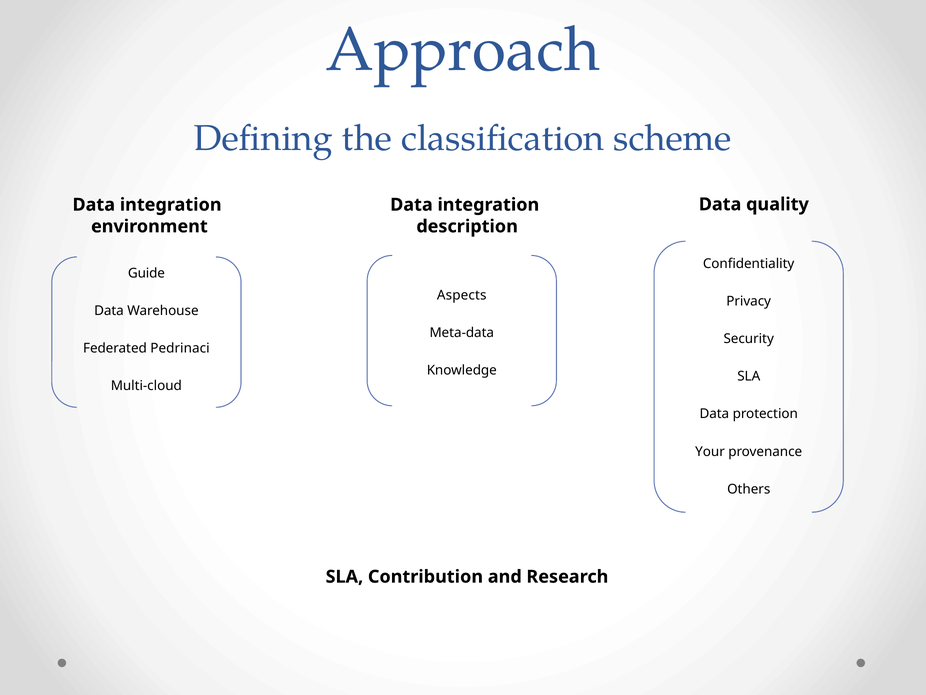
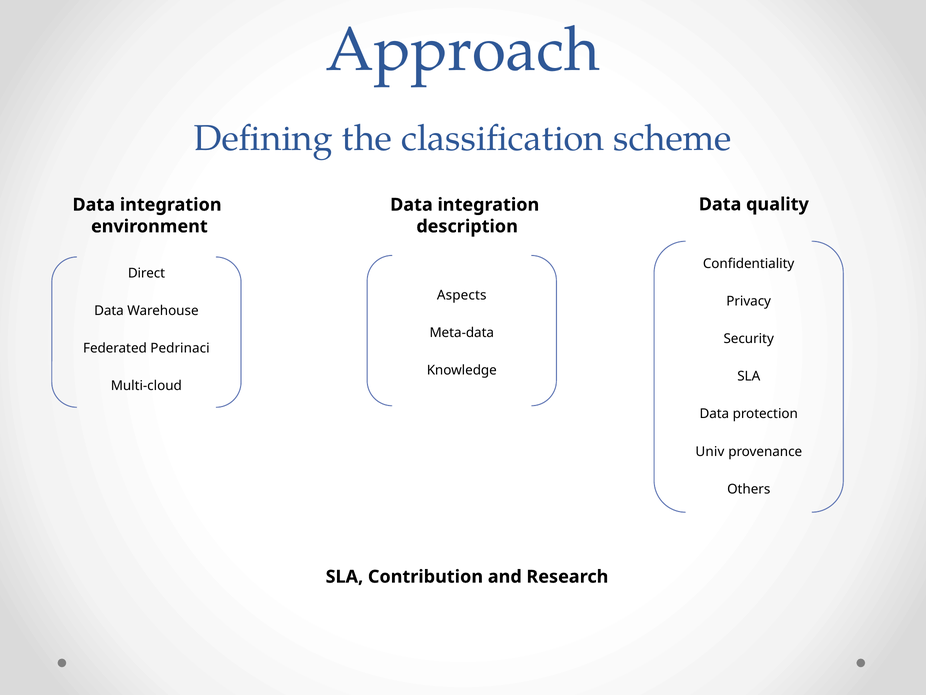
Guide: Guide -> Direct (146, 273)
Your: Your -> Univ (710, 451)
